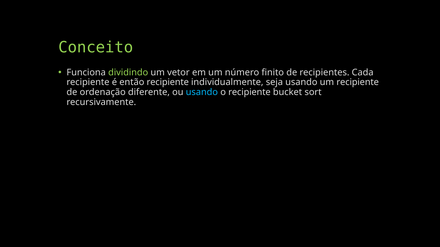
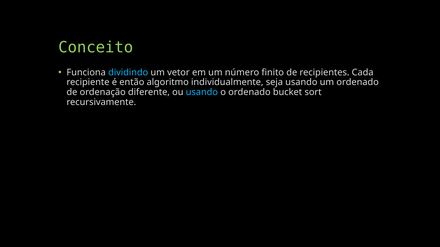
dividindo colour: light green -> light blue (128, 73)
então recipiente: recipiente -> algoritmo (168, 82)
um recipiente: recipiente -> ordenado (358, 82)
o recipiente: recipiente -> ordenado (249, 92)
